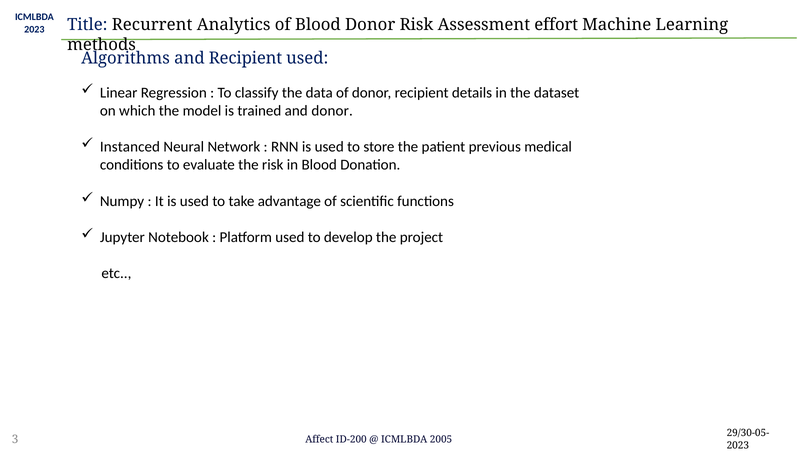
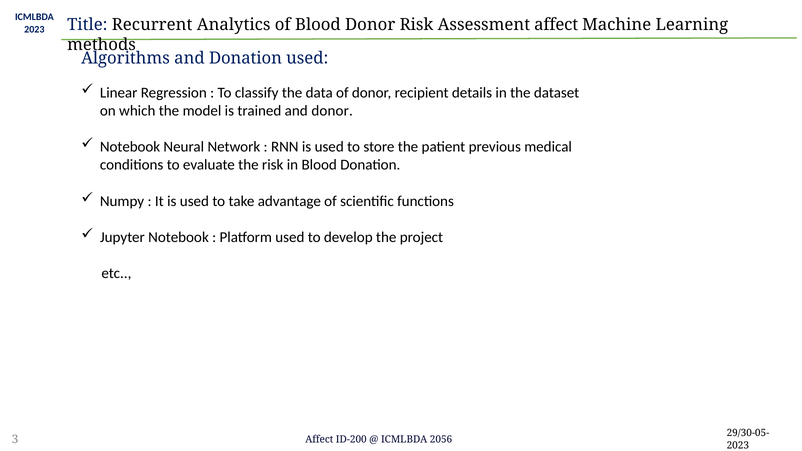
Assessment effort: effort -> affect (556, 25)
and Recipient: Recipient -> Donation (245, 58)
Instanced: Instanced -> Notebook (130, 147)
2005: 2005 -> 2056 (441, 439)
